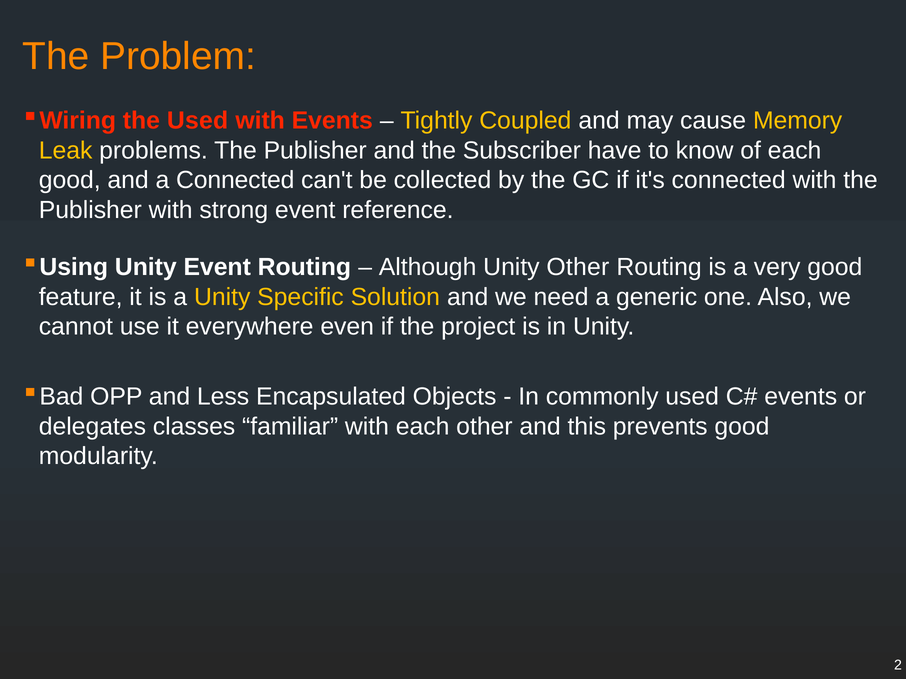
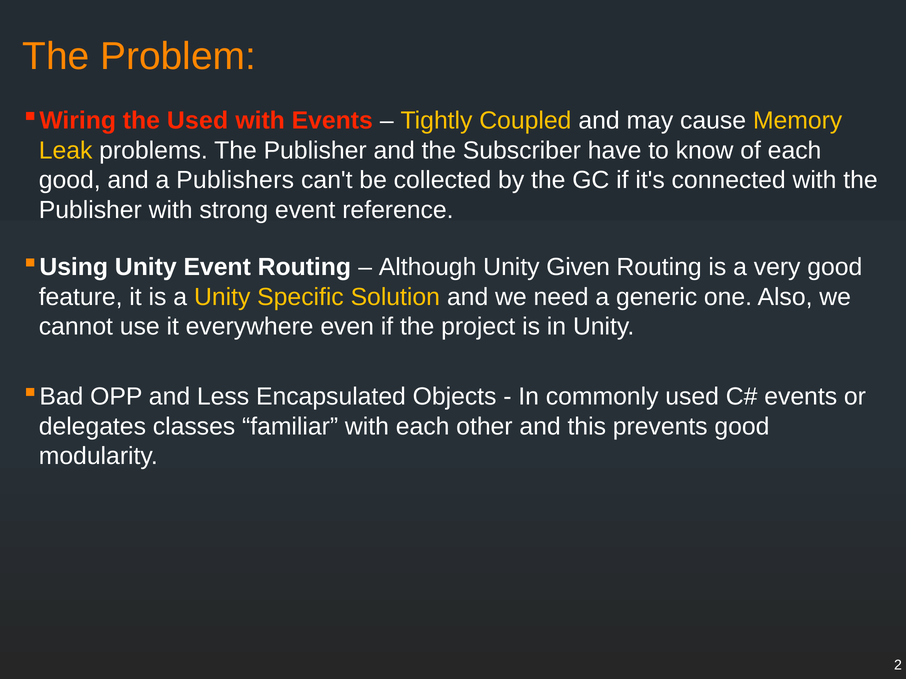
a Connected: Connected -> Publishers (235, 180)
Unity Other: Other -> Given (578, 267)
